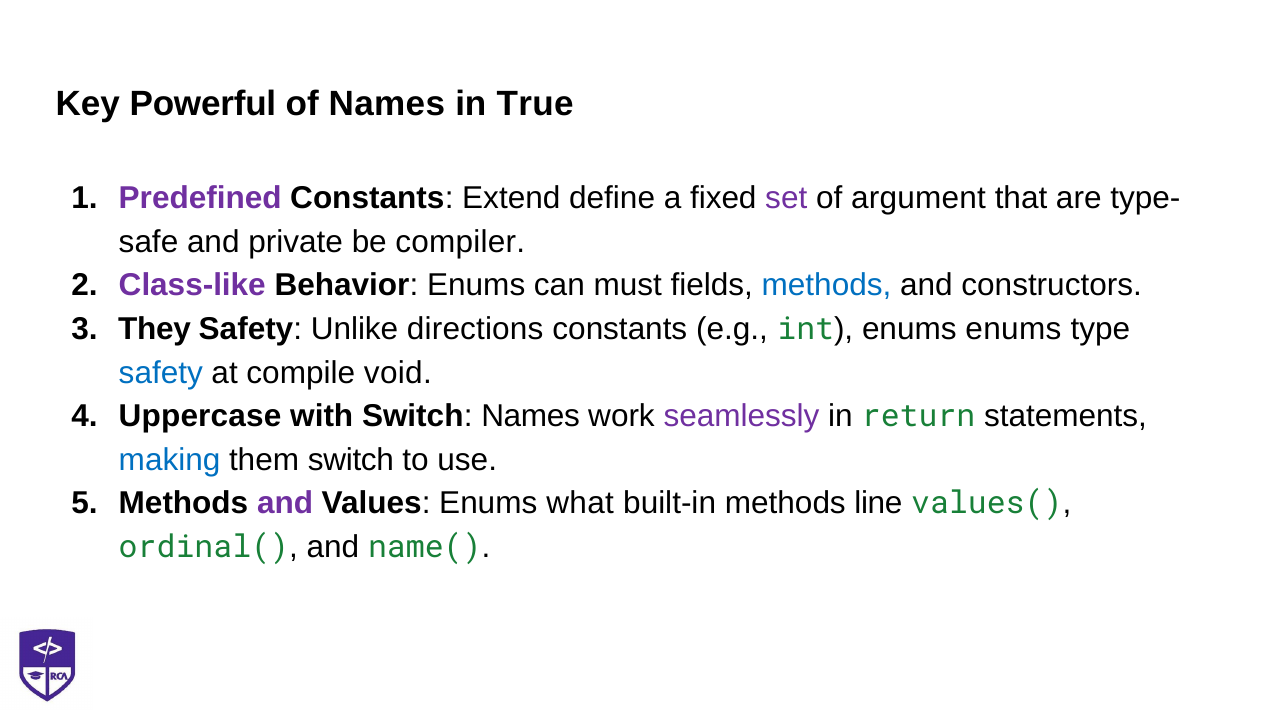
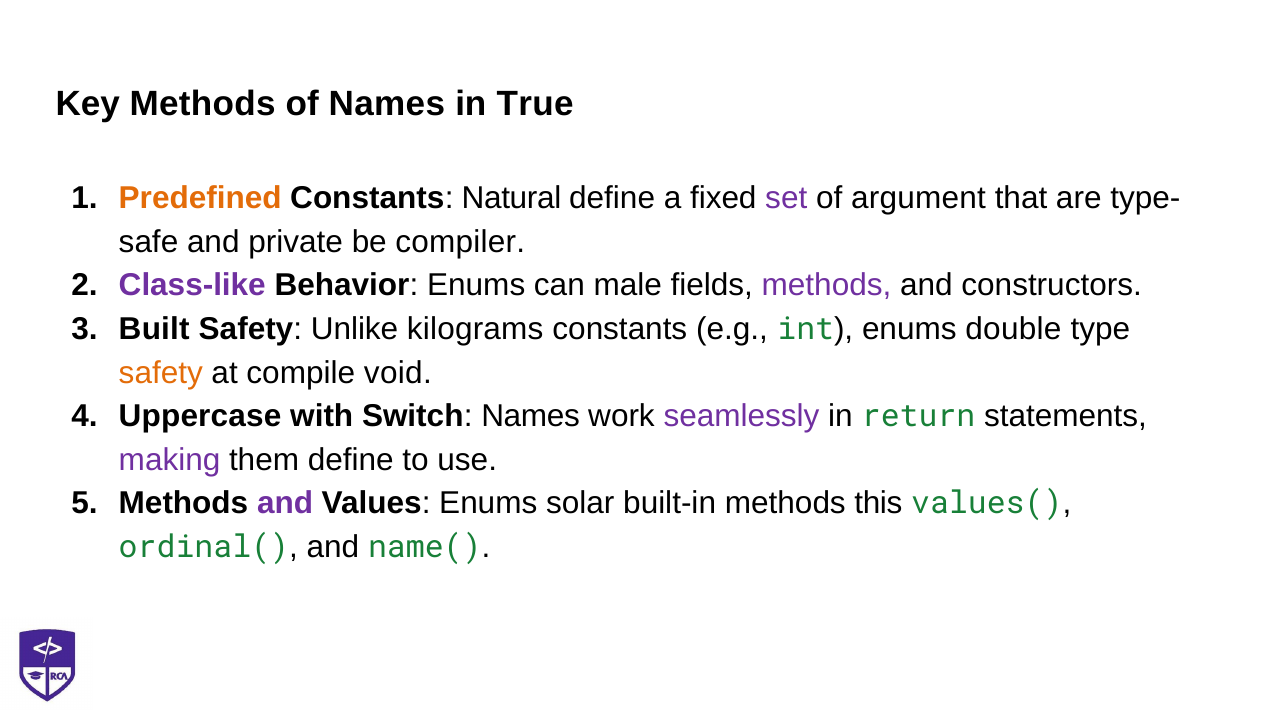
Key Powerful: Powerful -> Methods (203, 104)
Predefined colour: purple -> orange (200, 198)
Extend: Extend -> Natural (511, 198)
must: must -> male (628, 286)
methods colour: blue -> purple (827, 286)
They: They -> Built (154, 329)
directions: directions -> kilograms (475, 329)
enums enums: enums -> double (1013, 329)
safety colour: blue -> orange (161, 373)
making colour: blue -> purple (170, 460)
them switch: switch -> define (351, 460)
what: what -> solar (580, 503)
line: line -> this (878, 503)
